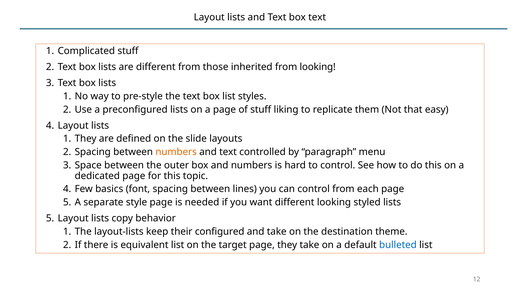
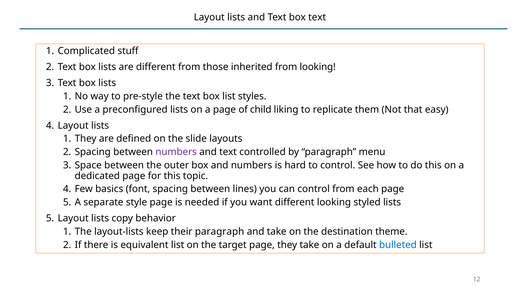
of stuff: stuff -> child (261, 109)
numbers colour: orange -> purple (176, 152)
their configured: configured -> paragraph (220, 231)
